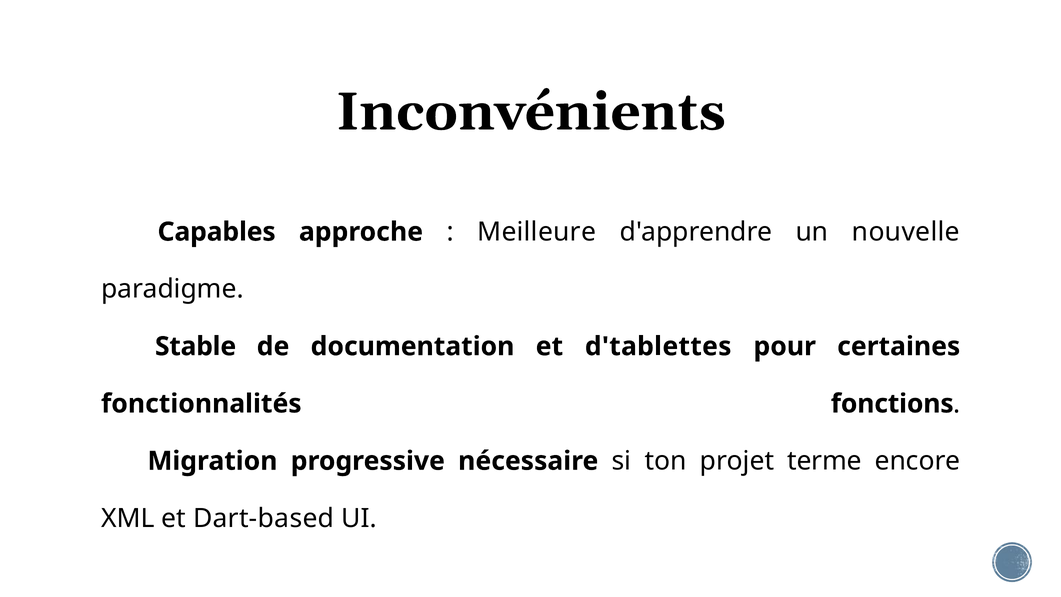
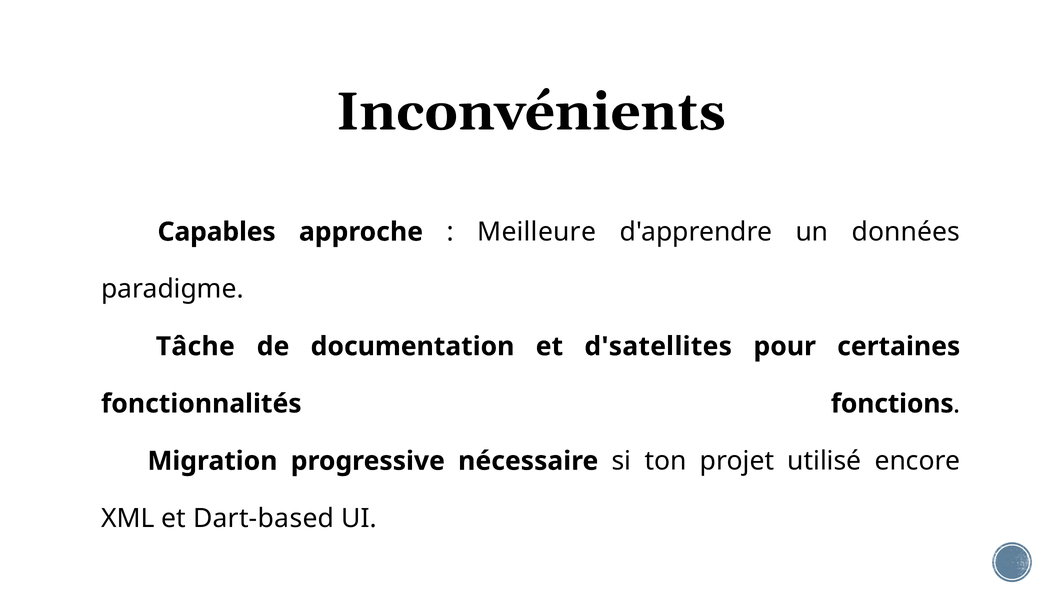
nouvelle: nouvelle -> données (906, 232)
Stable: Stable -> Tâche (195, 346)
d'tablettes: d'tablettes -> d'satellites (658, 346)
terme: terme -> utilisé (824, 461)
